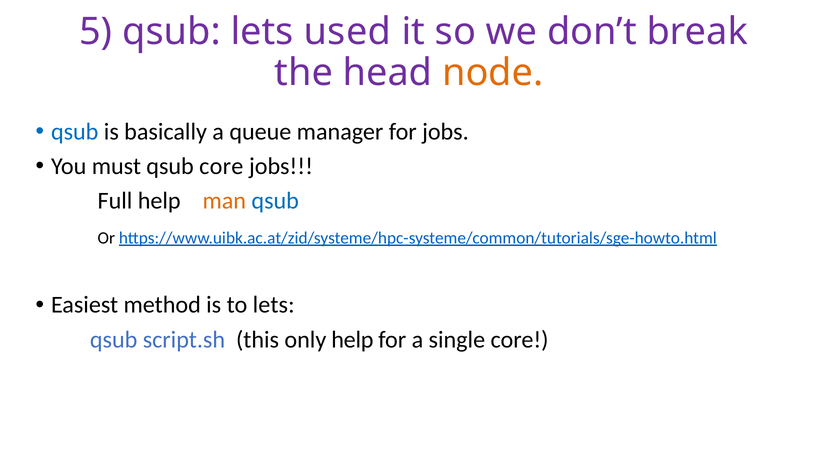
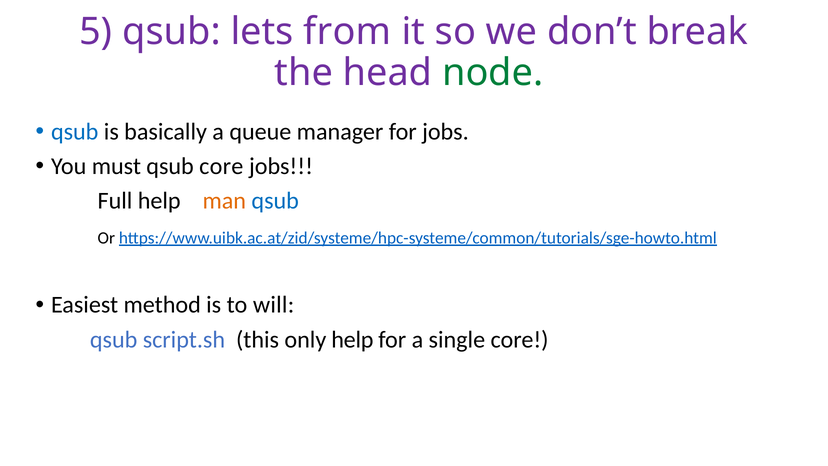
used: used -> from (347, 32)
node colour: orange -> green (493, 73)
to lets: lets -> will (274, 305)
